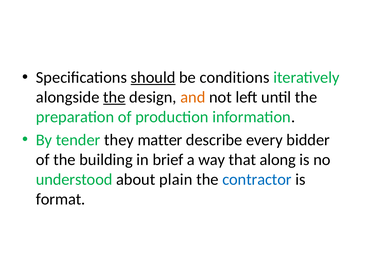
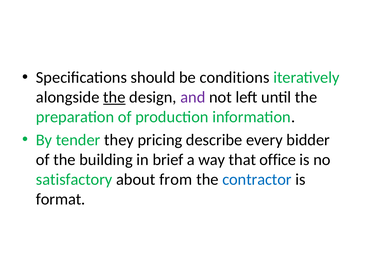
should underline: present -> none (153, 77)
and colour: orange -> purple (193, 97)
matter: matter -> pricing (160, 140)
along: along -> office (278, 160)
understood: understood -> satisfactory (74, 179)
plain: plain -> from (176, 179)
